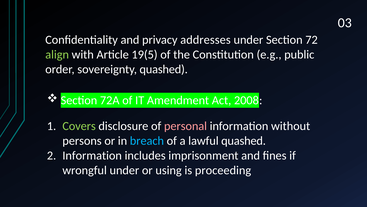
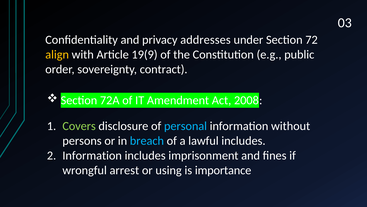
align colour: light green -> yellow (57, 54)
19(5: 19(5 -> 19(9 (145, 54)
sovereignty quashed: quashed -> contract (164, 69)
personal colour: pink -> light blue (186, 126)
lawful quashed: quashed -> includes (243, 140)
wrongful under: under -> arrest (124, 170)
proceeding: proceeding -> importance (223, 170)
